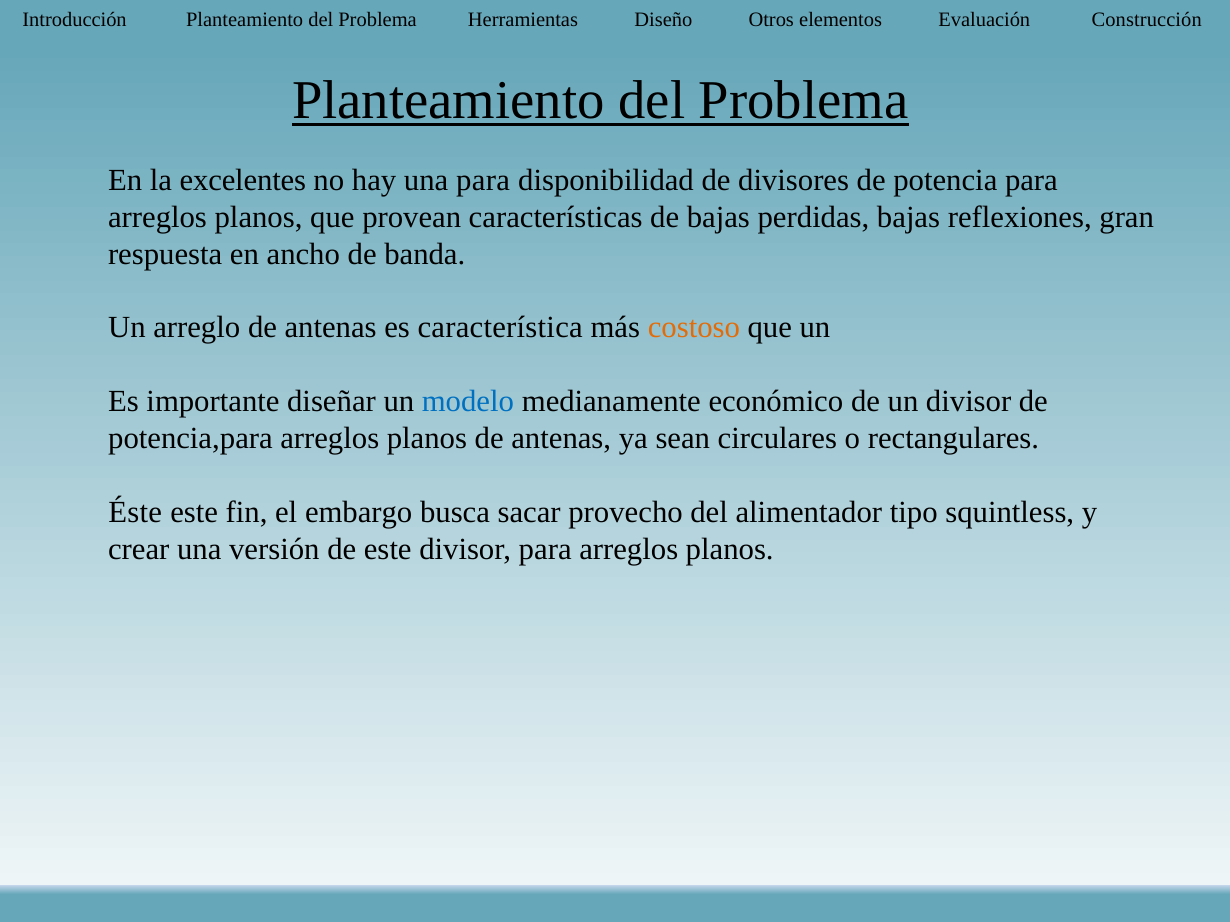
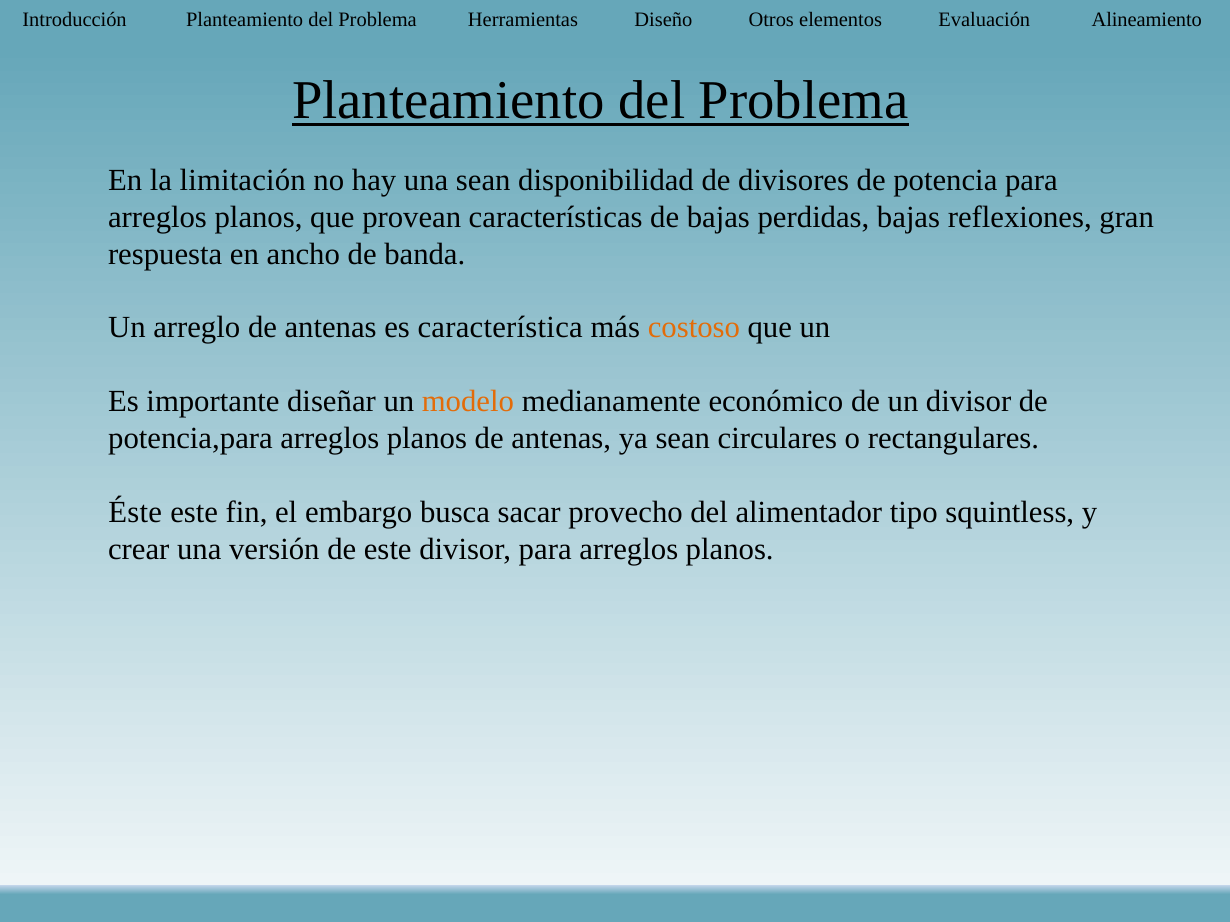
Construcción: Construcción -> Alineamiento (1147, 20)
excelentes: excelentes -> limitación (243, 180)
una para: para -> sean (483, 180)
modelo colour: blue -> orange (468, 402)
